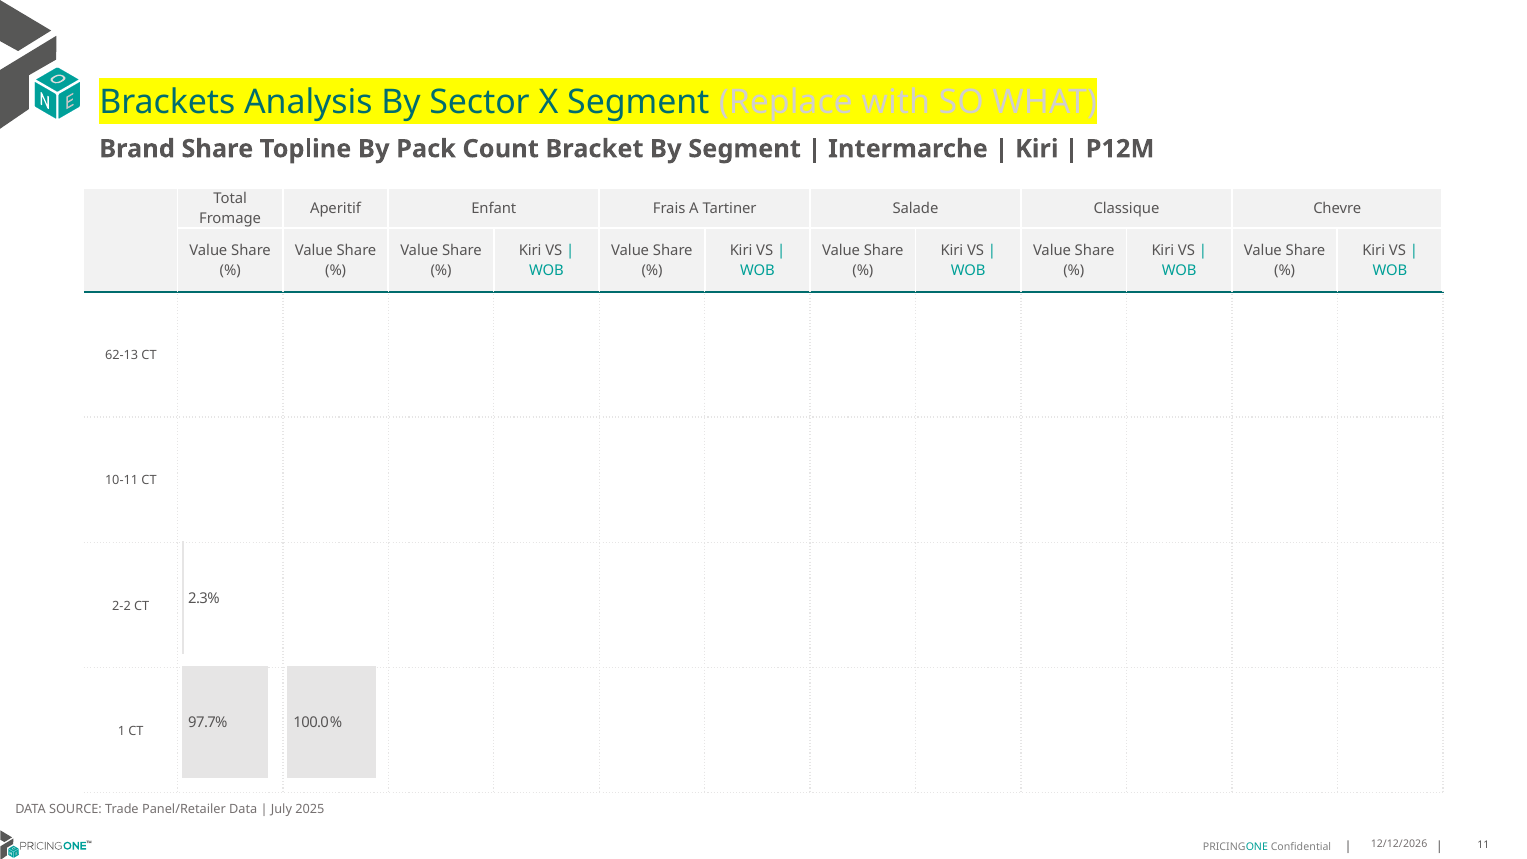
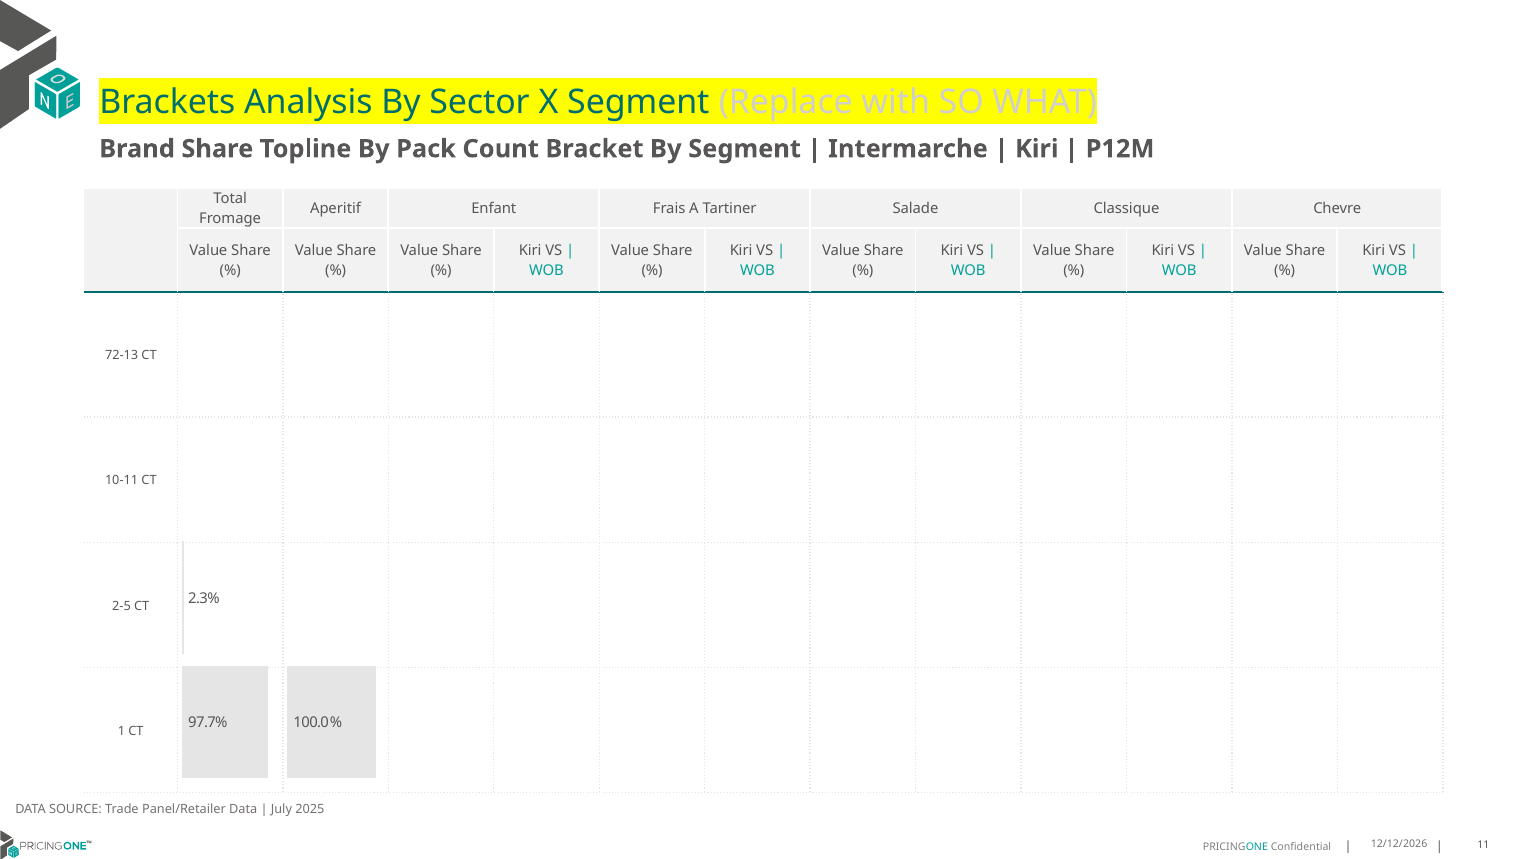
62-13: 62-13 -> 72-13 (122, 356)
2-2: 2-2 -> 2-5 (122, 606)
